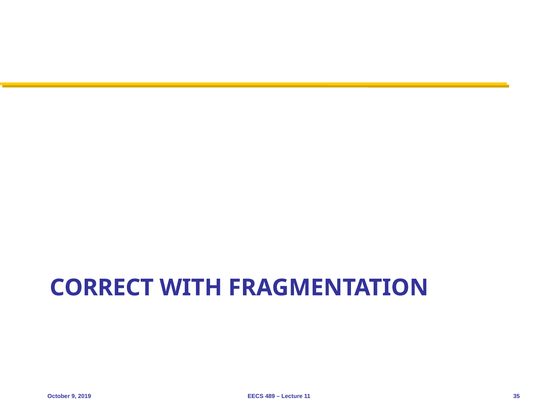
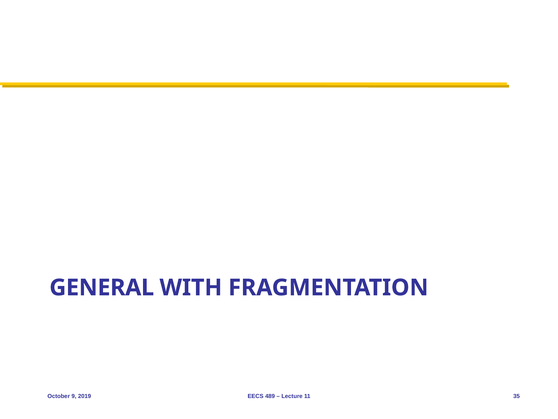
CORRECT: CORRECT -> GENERAL (102, 287)
